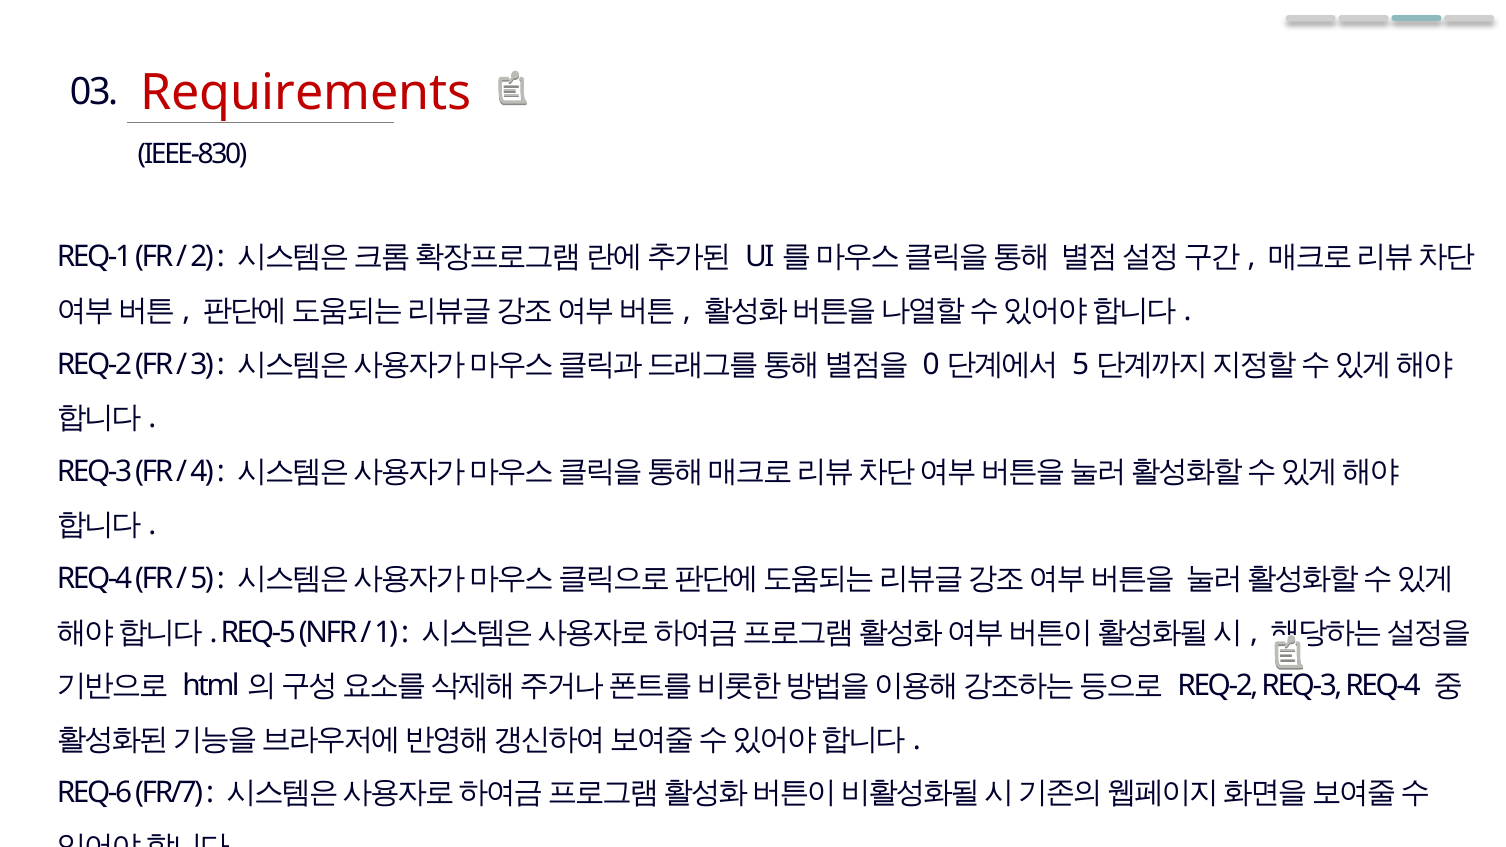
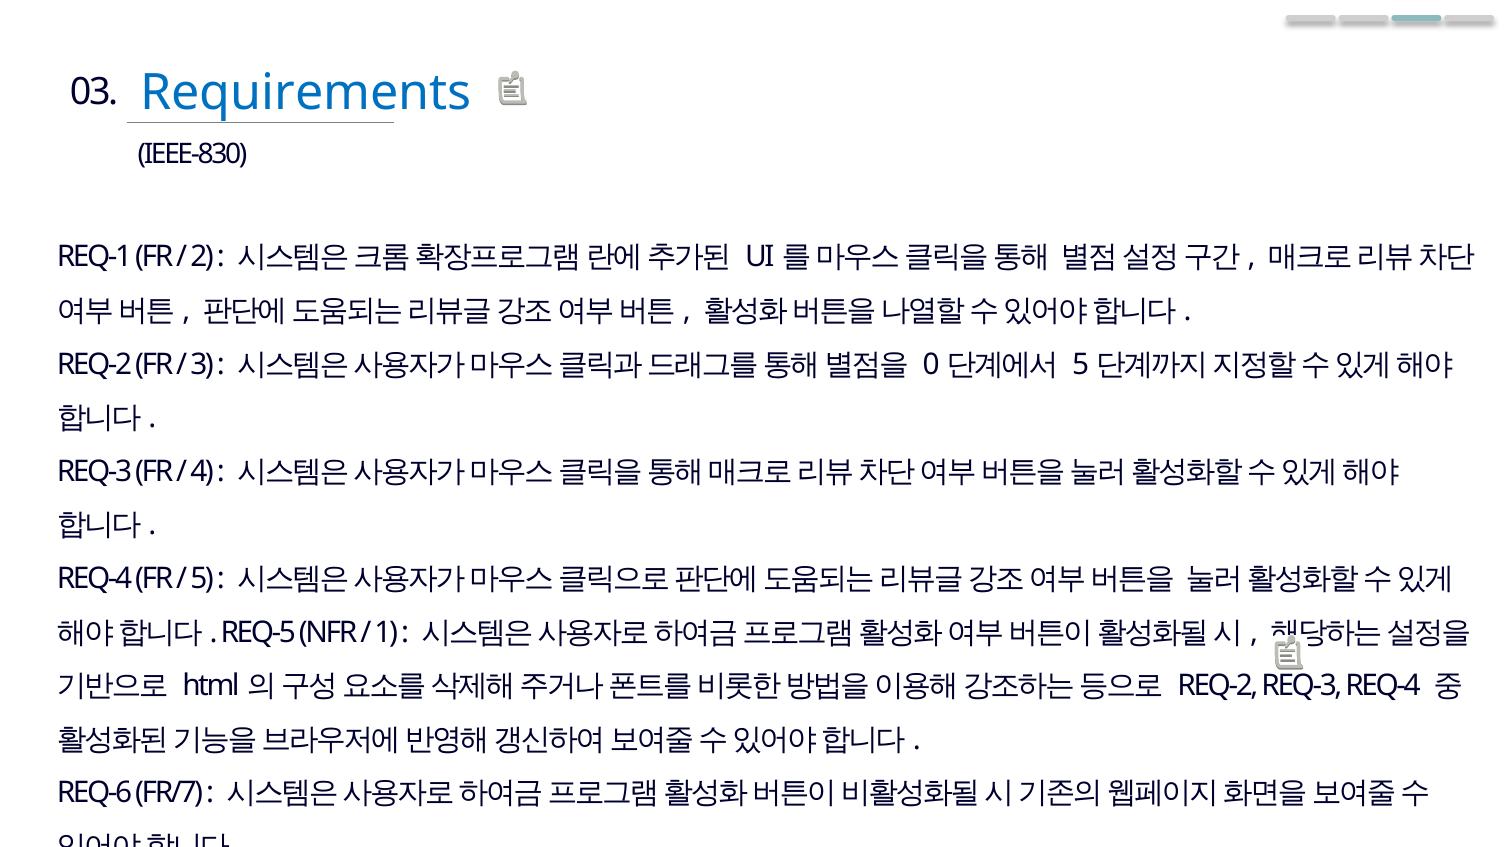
Requirements colour: red -> blue (306, 93)
